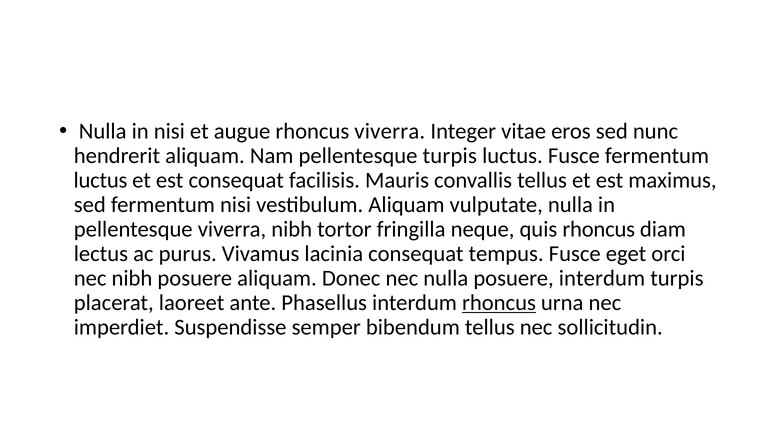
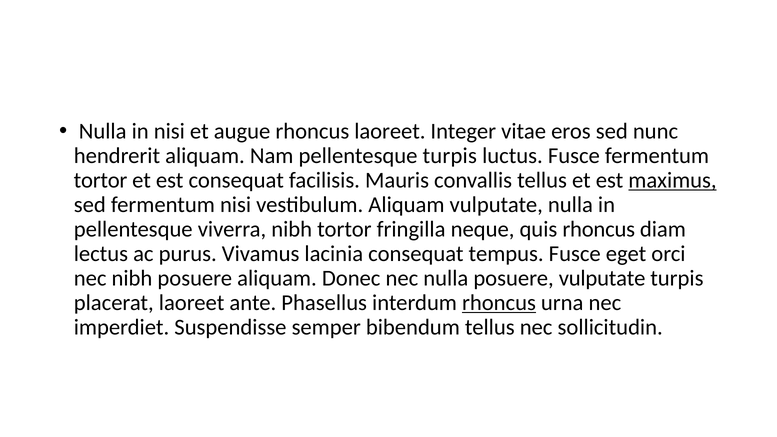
rhoncus viverra: viverra -> laoreet (390, 131)
luctus: luctus -> tortor (101, 180)
maximus underline: none -> present (672, 180)
posuere interdum: interdum -> vulputate (602, 278)
